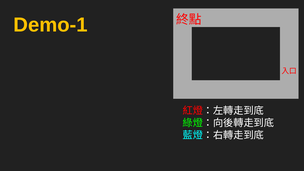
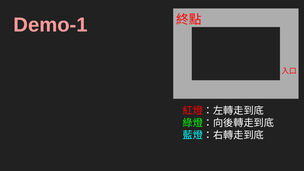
Demo-1 colour: yellow -> pink (51, 25)
